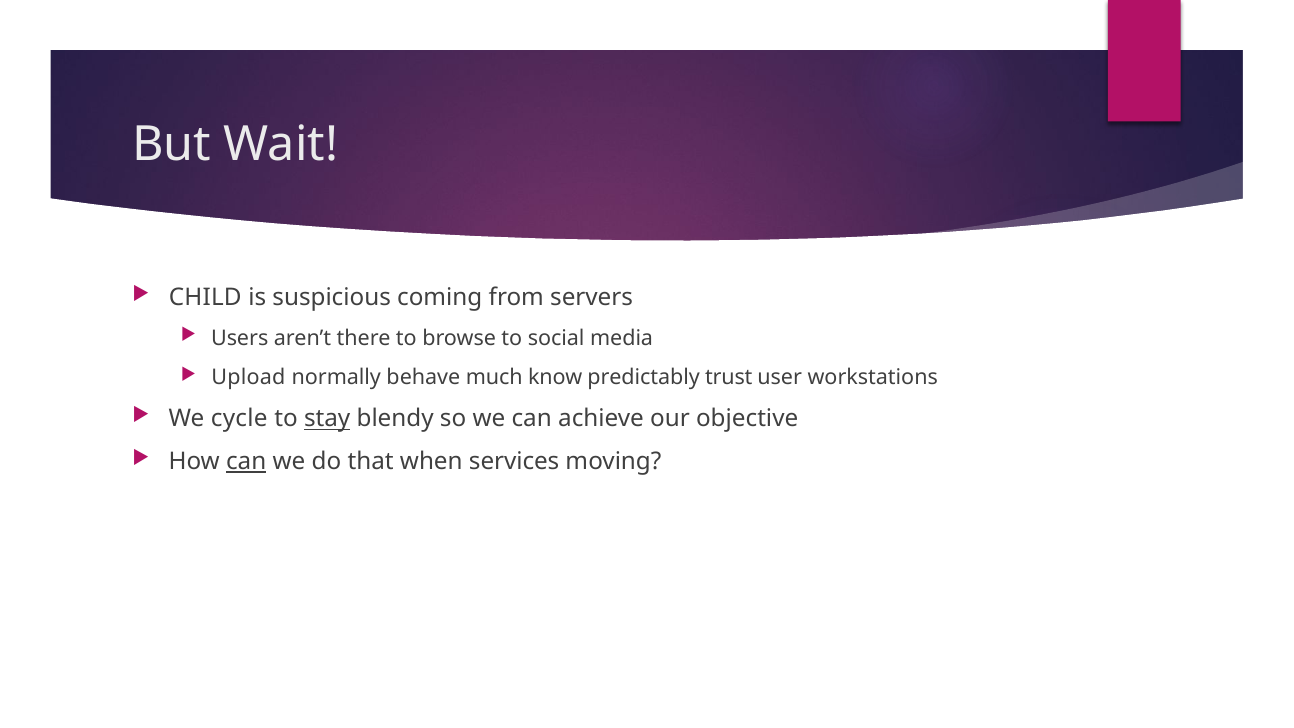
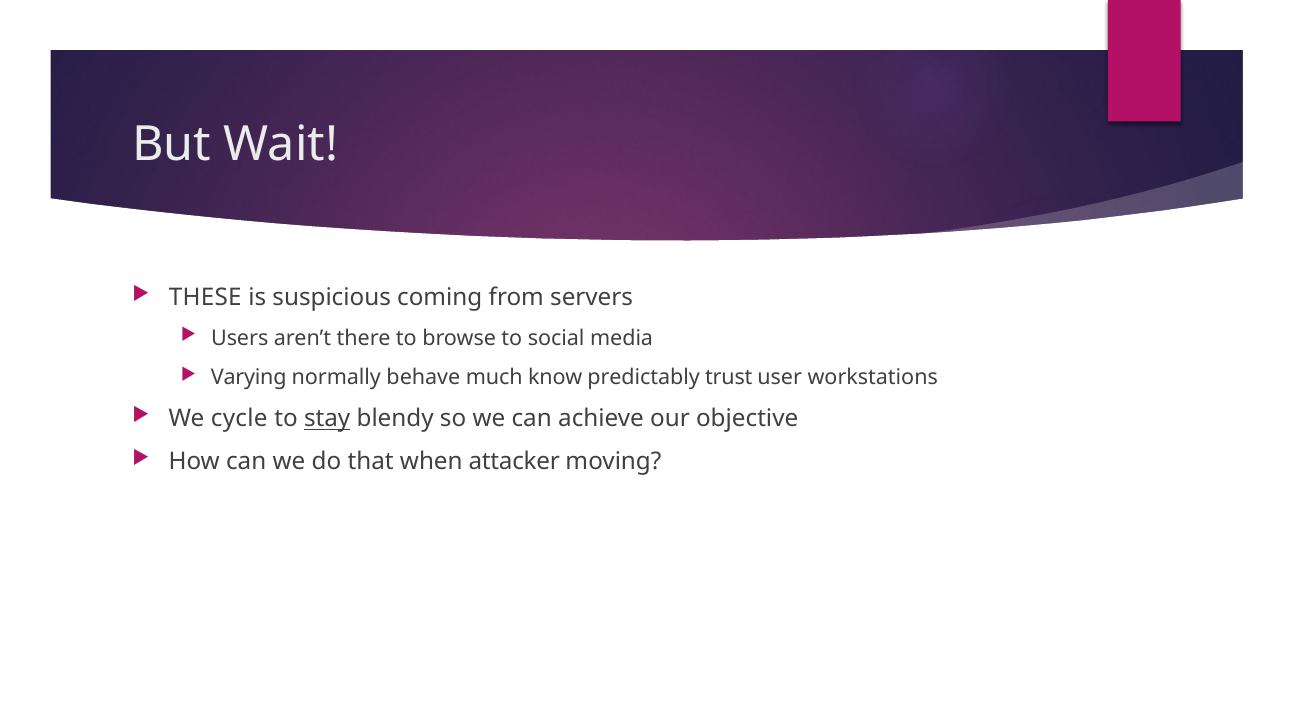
CHILD: CHILD -> THESE (205, 297)
Upload: Upload -> Varying (249, 378)
can underline: present -> none (246, 461)
services: services -> attacker (514, 461)
